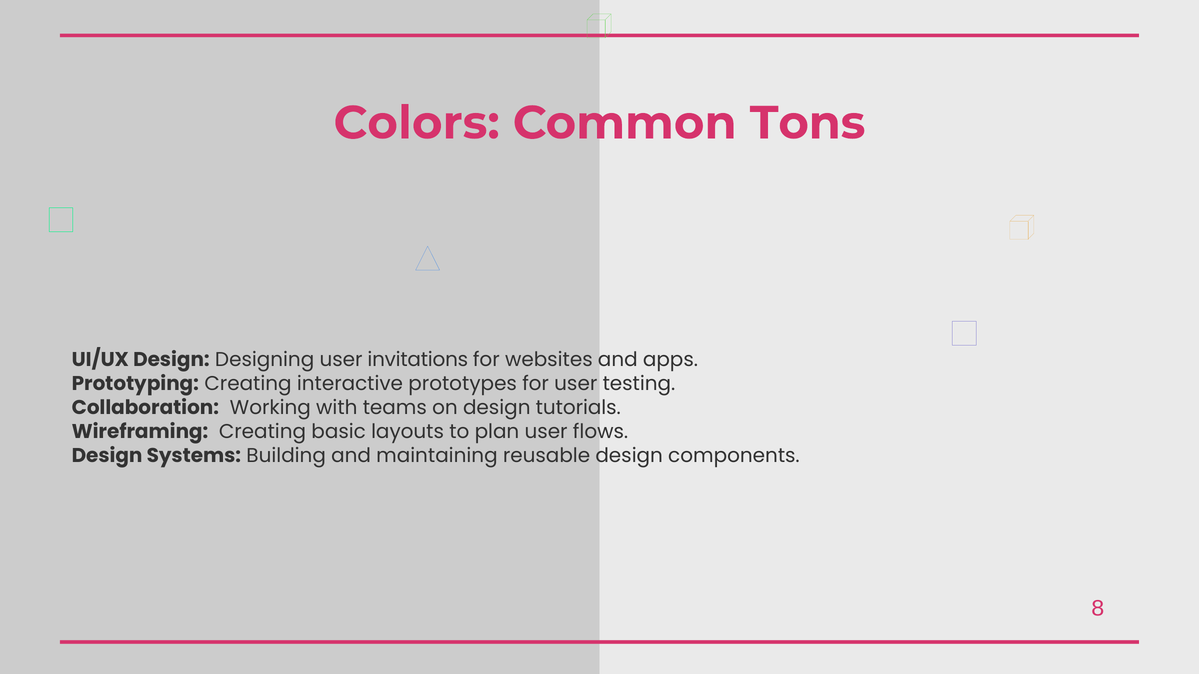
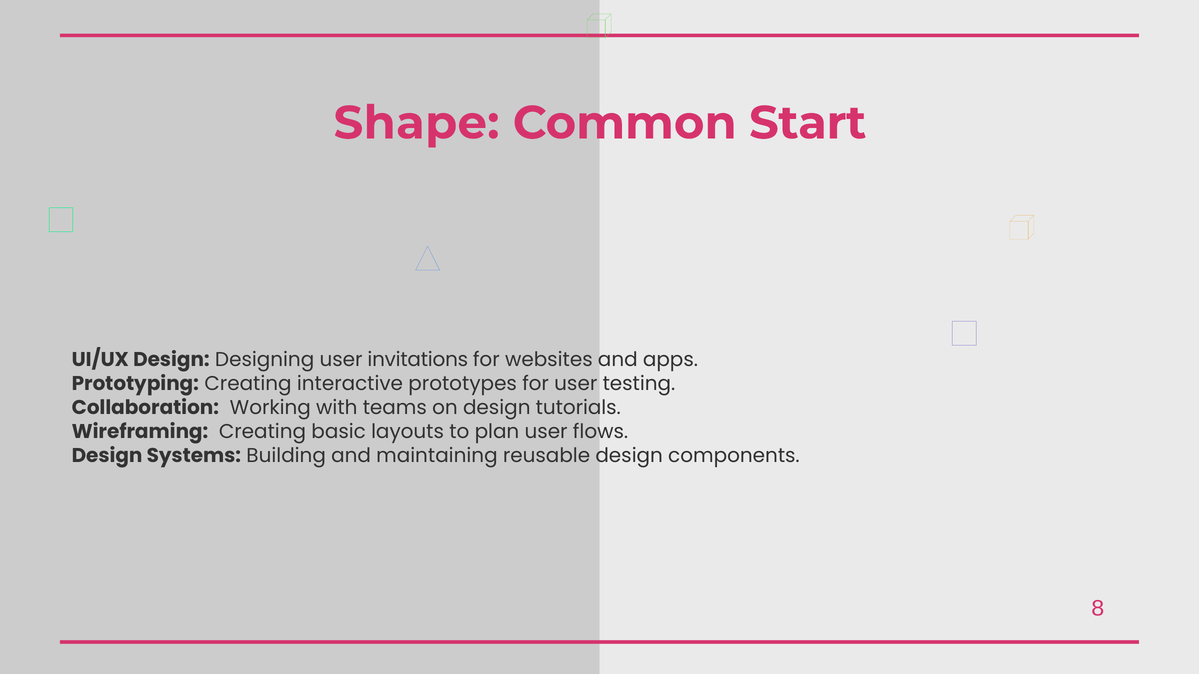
Colors: Colors -> Shape (416, 123)
Tons: Tons -> Start (808, 123)
